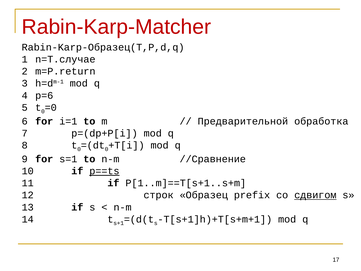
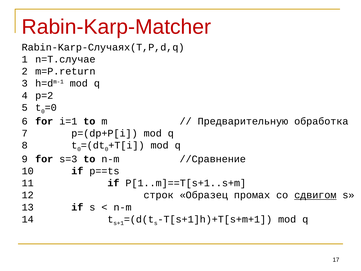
Rabin-Karp-Образец(T,P,d,q: Rabin-Karp-Образец(T,P,d,q -> Rabin-Karp-Случаях(T,P,d,q (103, 47)
p=6: p=6 -> p=2 (44, 95)
Предварительной: Предварительной -> Предварительную (243, 121)
s=1: s=1 -> s=3 (68, 159)
p==ts underline: present -> none (104, 171)
prefix: prefix -> промах (252, 195)
